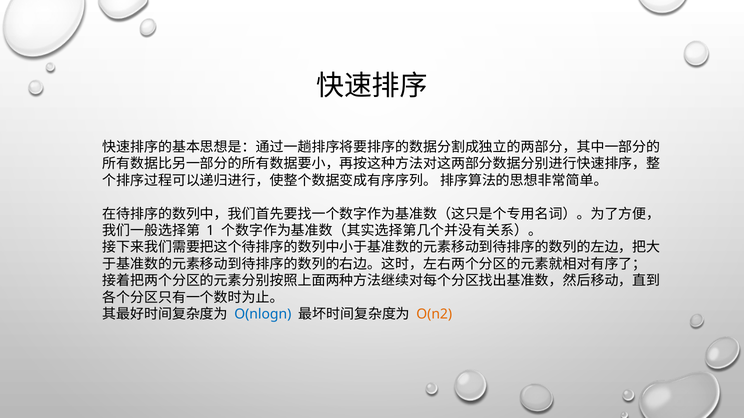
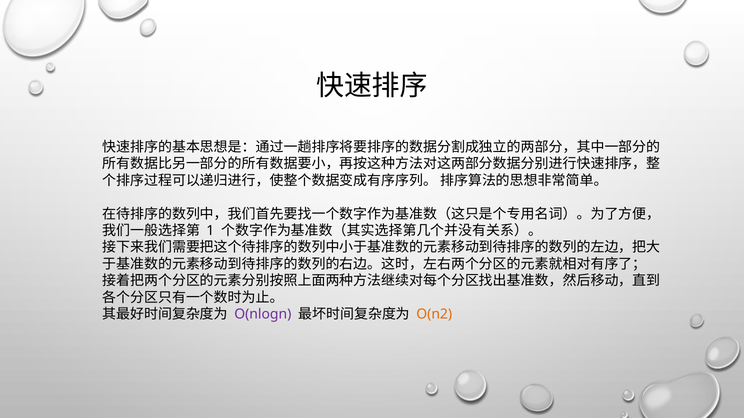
O(nlogn colour: blue -> purple (263, 315)
